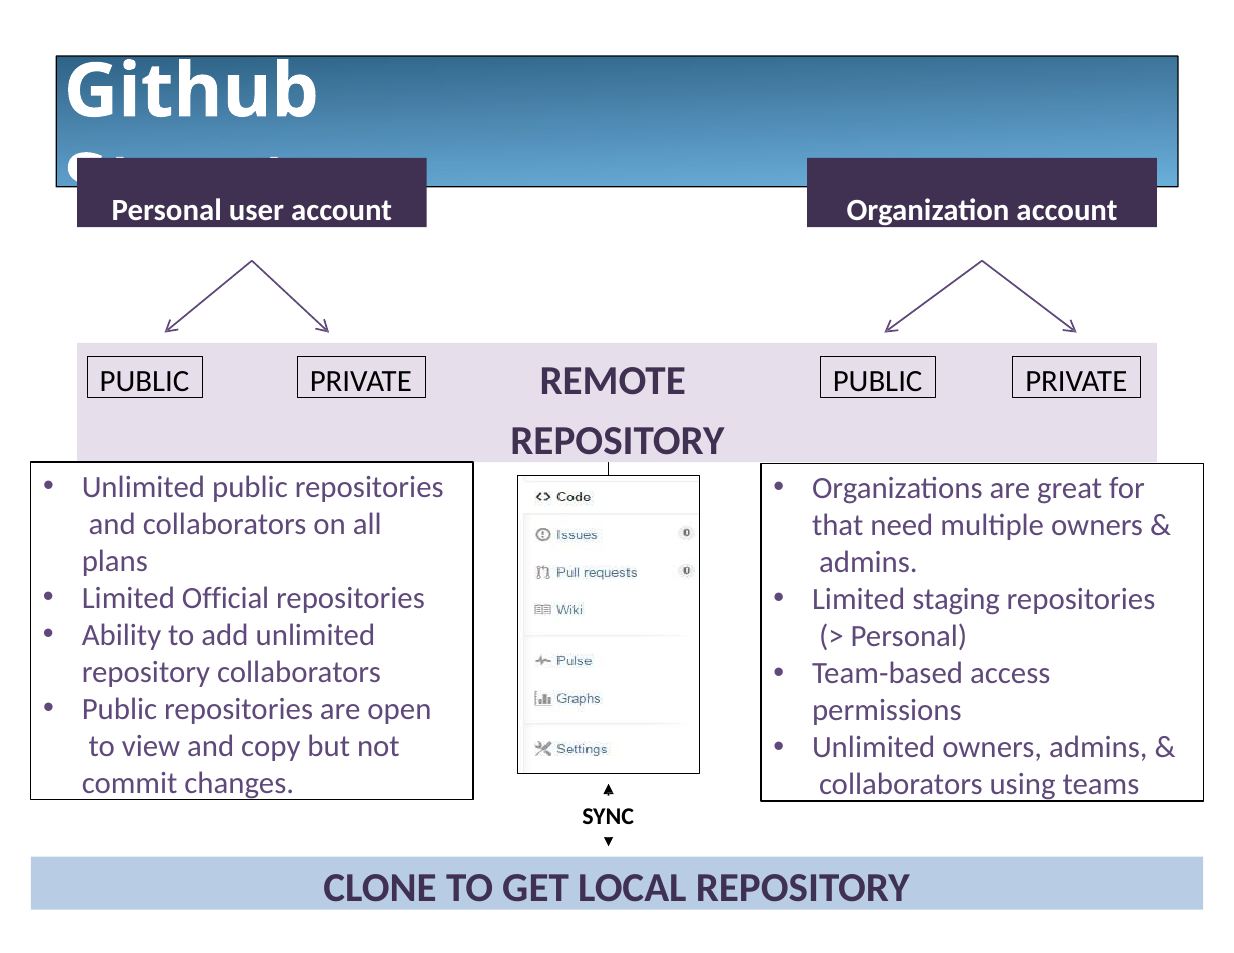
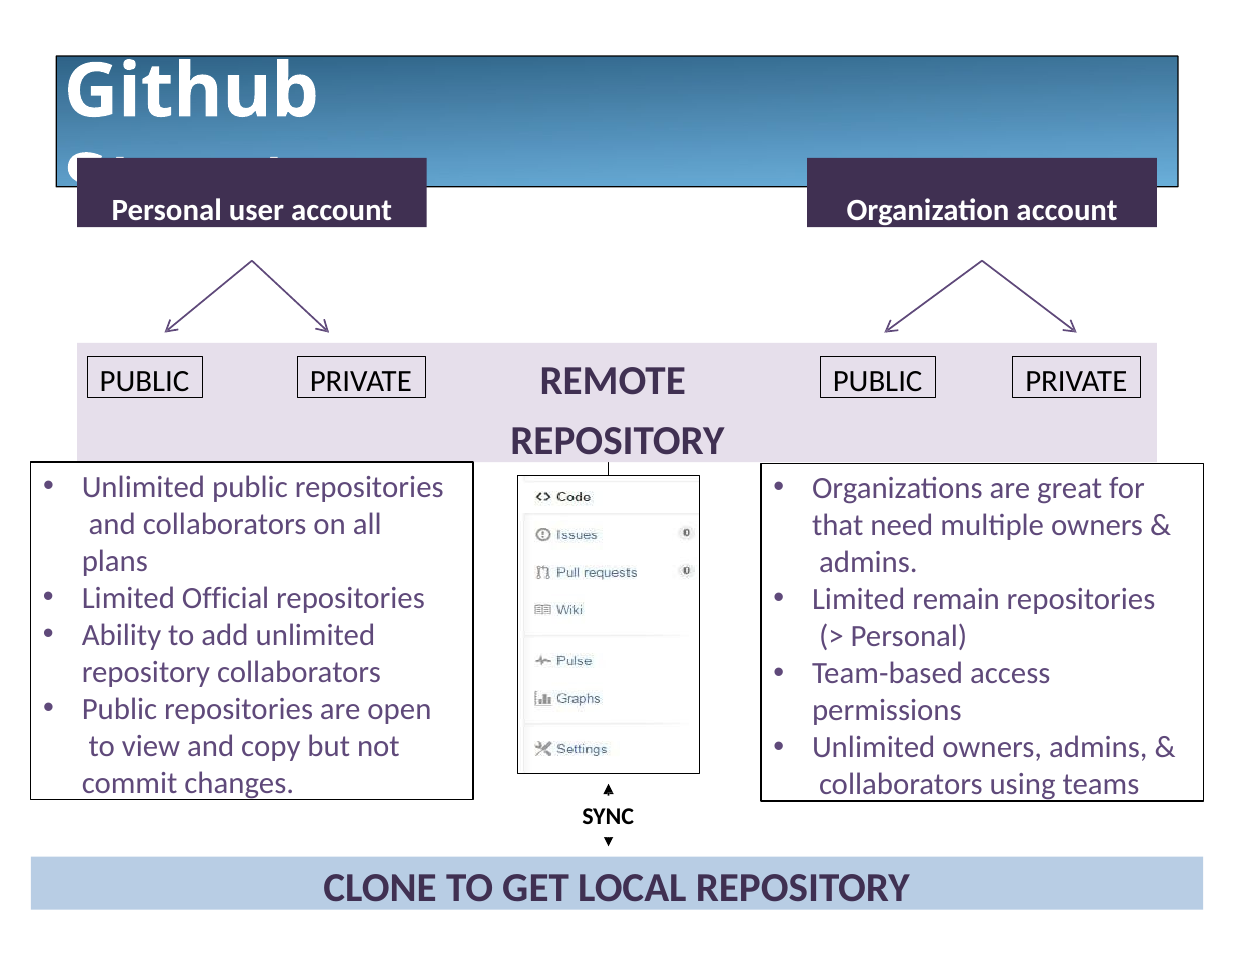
staging: staging -> remain (956, 600)
